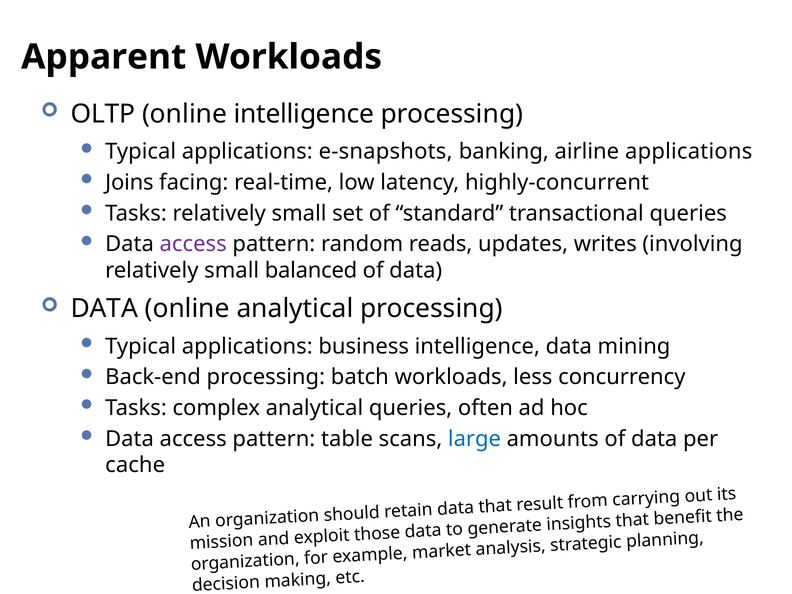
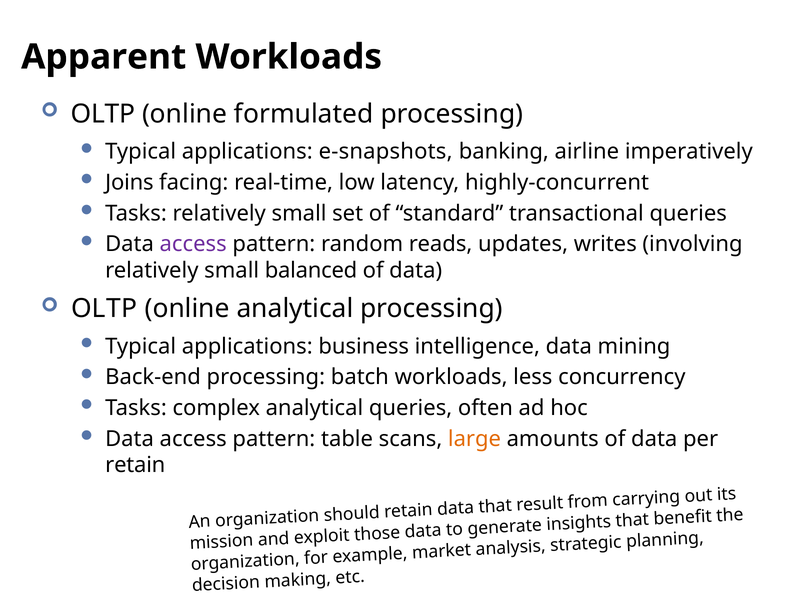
online intelligence: intelligence -> formulated (304, 114)
airline applications: applications -> imperatively (689, 152)
DATA: DATA -> OLTP (104, 309)
large colour: blue -> orange (474, 439)
cache: cache -> retain (135, 465)
